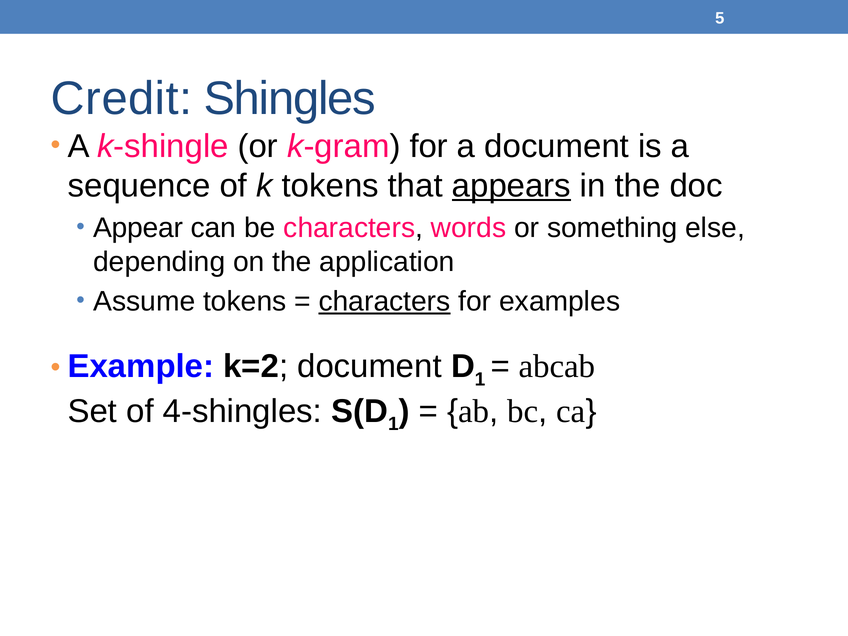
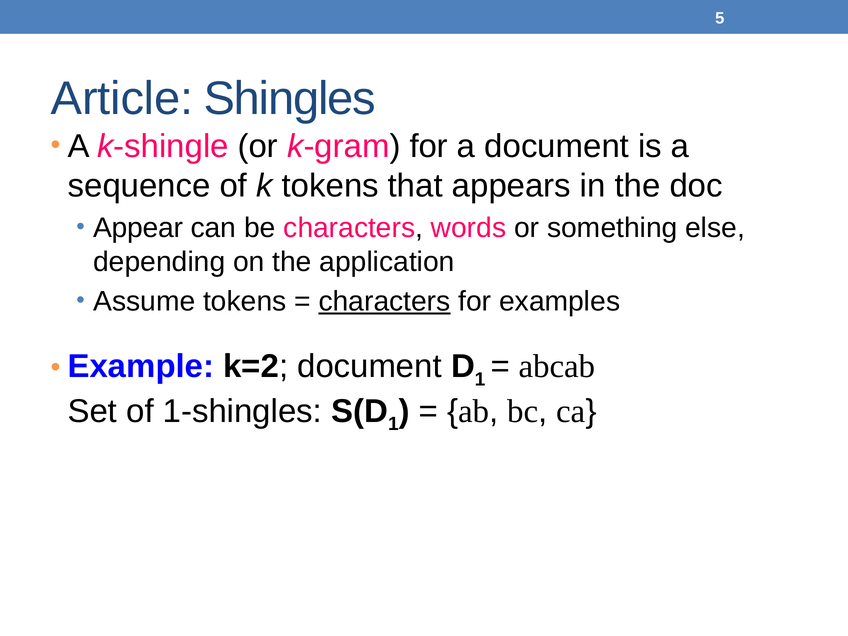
Credit: Credit -> Article (122, 99)
appears underline: present -> none (511, 186)
4-shingles: 4-shingles -> 1-shingles (242, 411)
